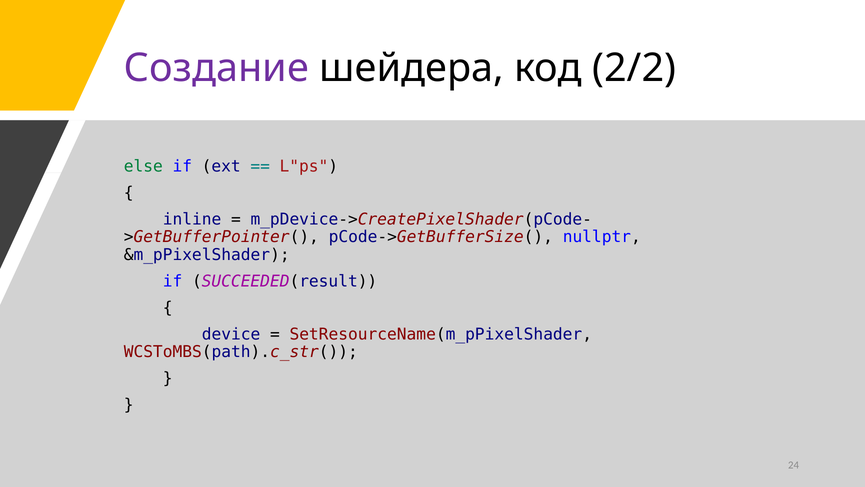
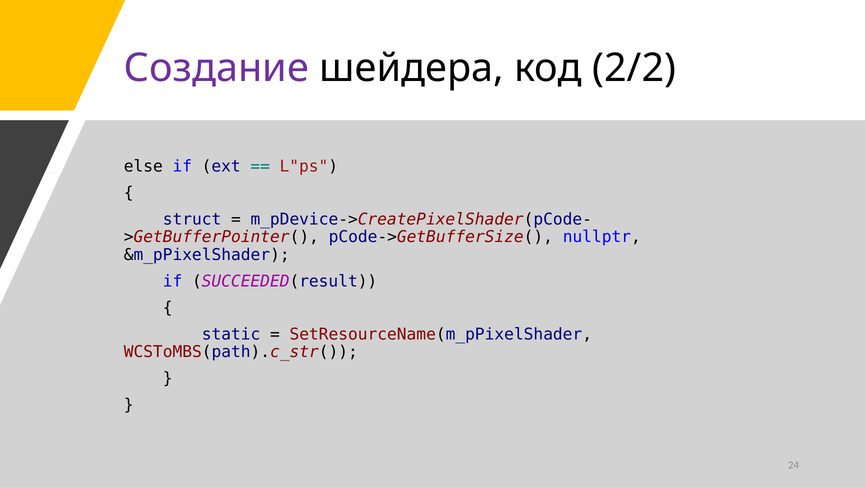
else colour: green -> black (143, 166)
inline: inline -> struct (192, 219)
device: device -> static (231, 334)
